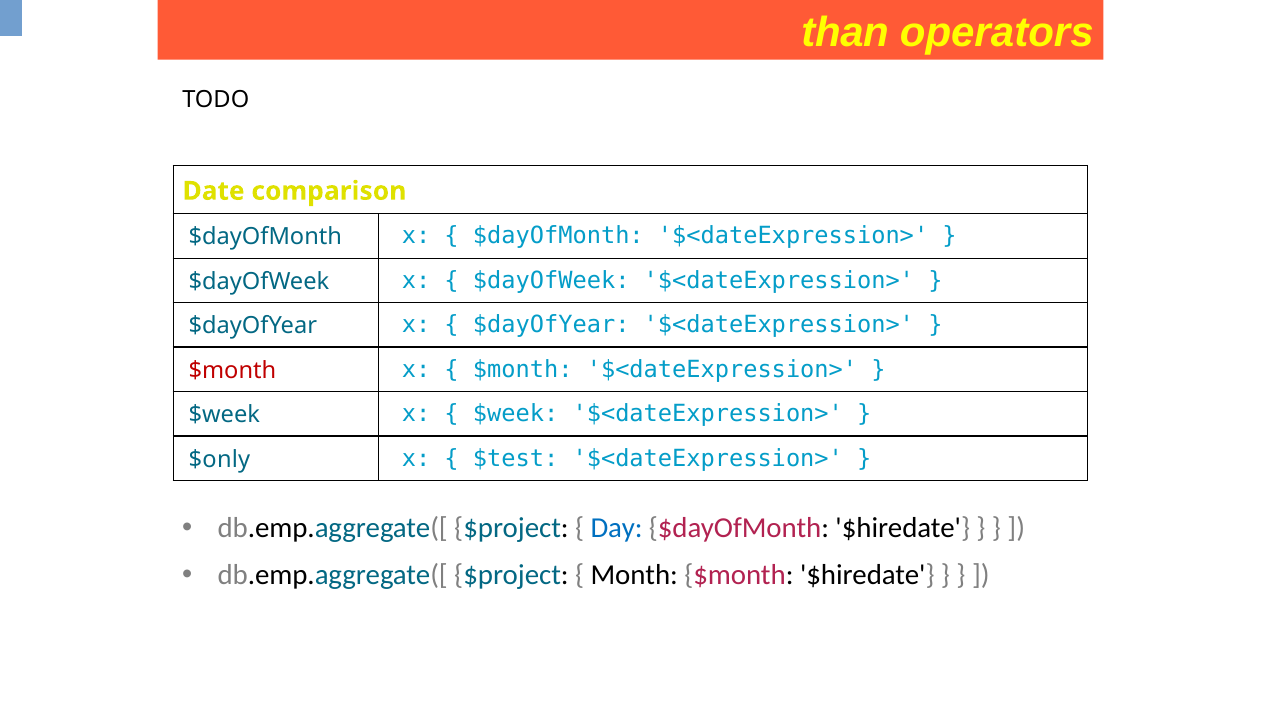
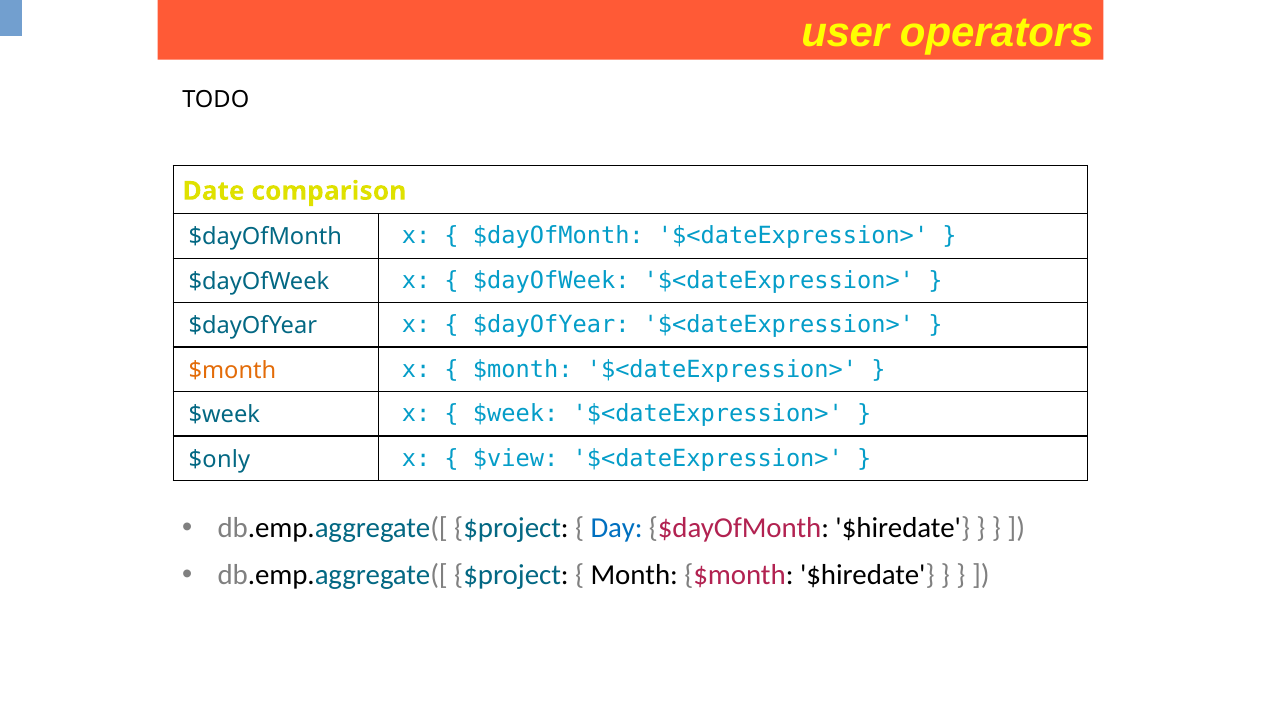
than: than -> user (845, 33)
$month colour: red -> orange (232, 371)
$test: $test -> $view (516, 459)
